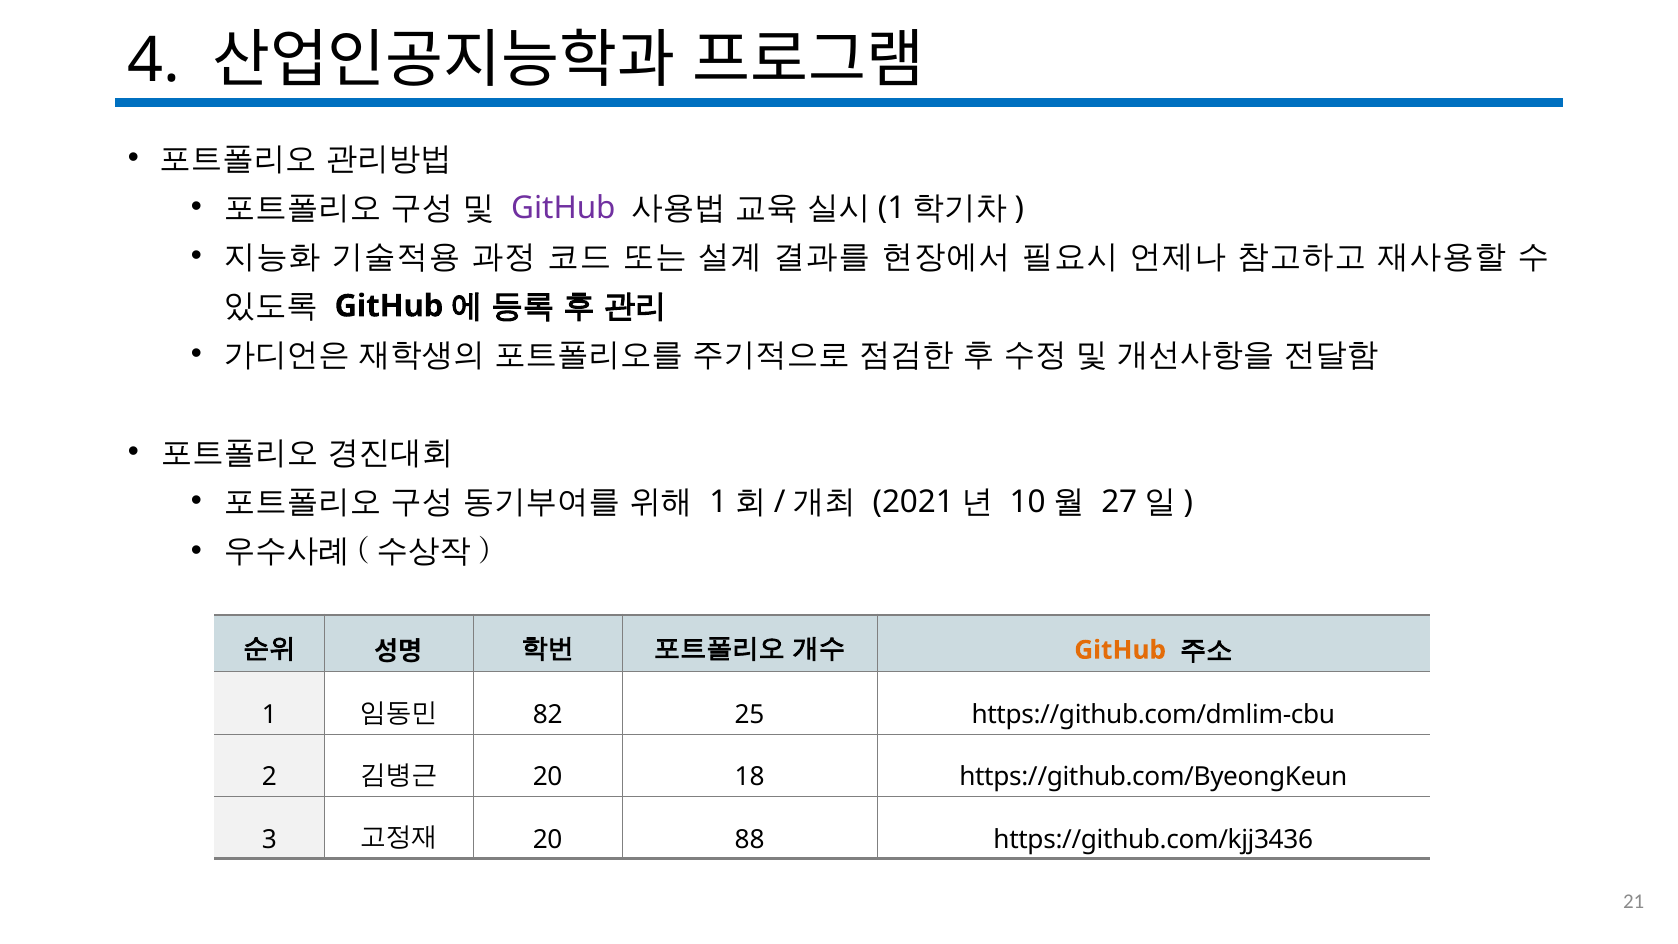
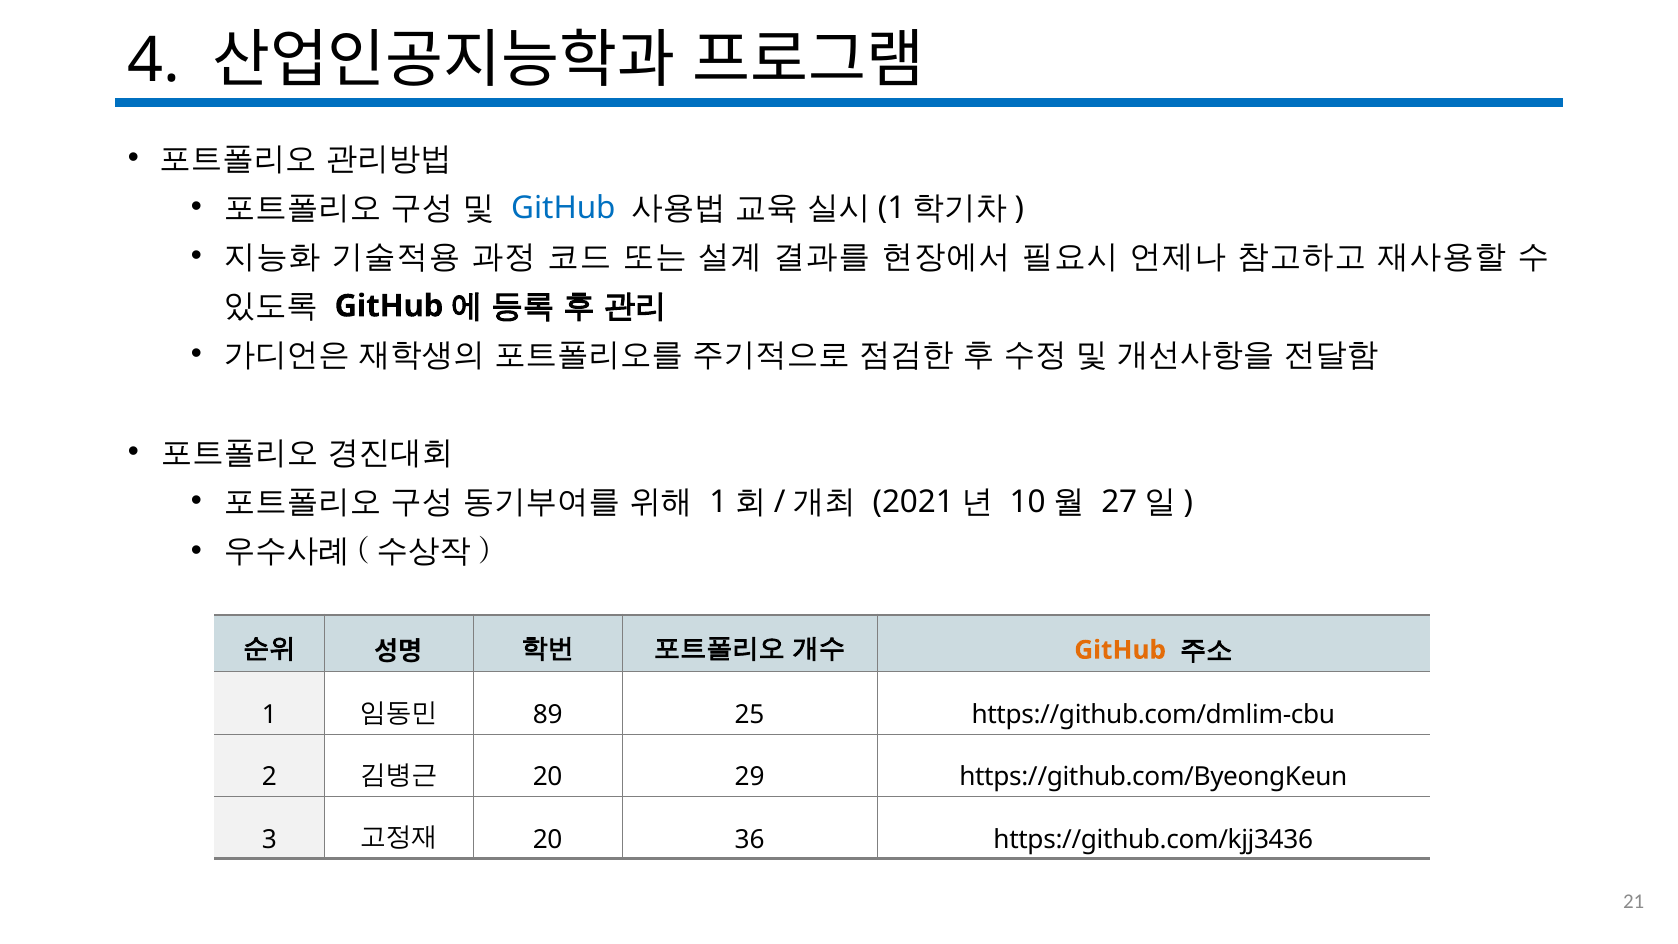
GitHub colour: purple -> blue (563, 208)
82: 82 -> 89 (548, 715)
18: 18 -> 29 (750, 777)
88: 88 -> 36 (750, 839)
